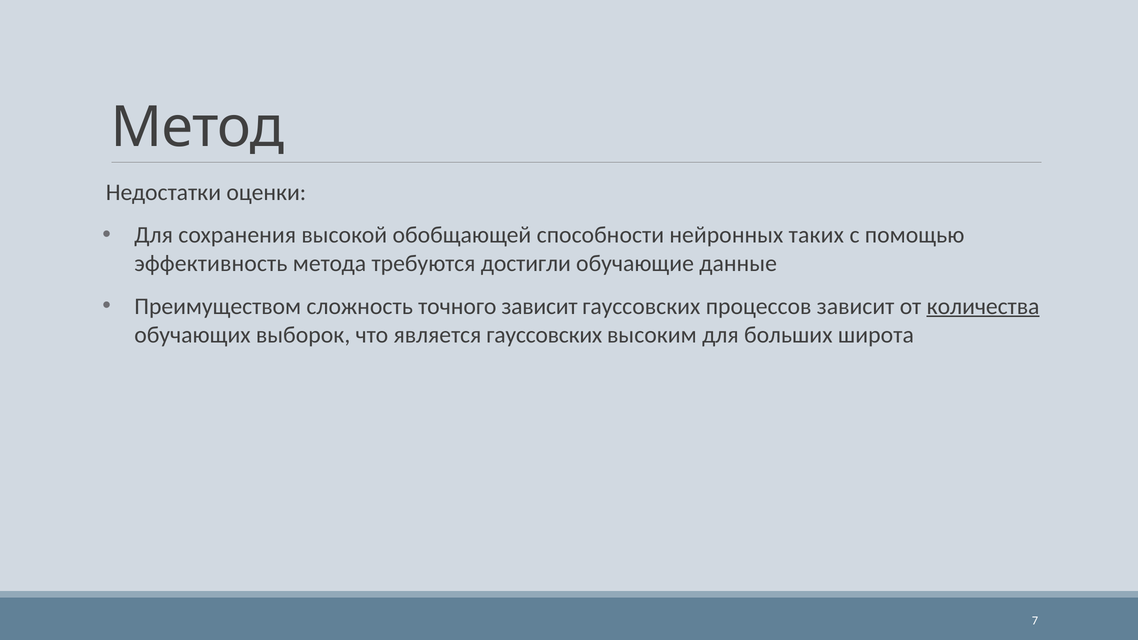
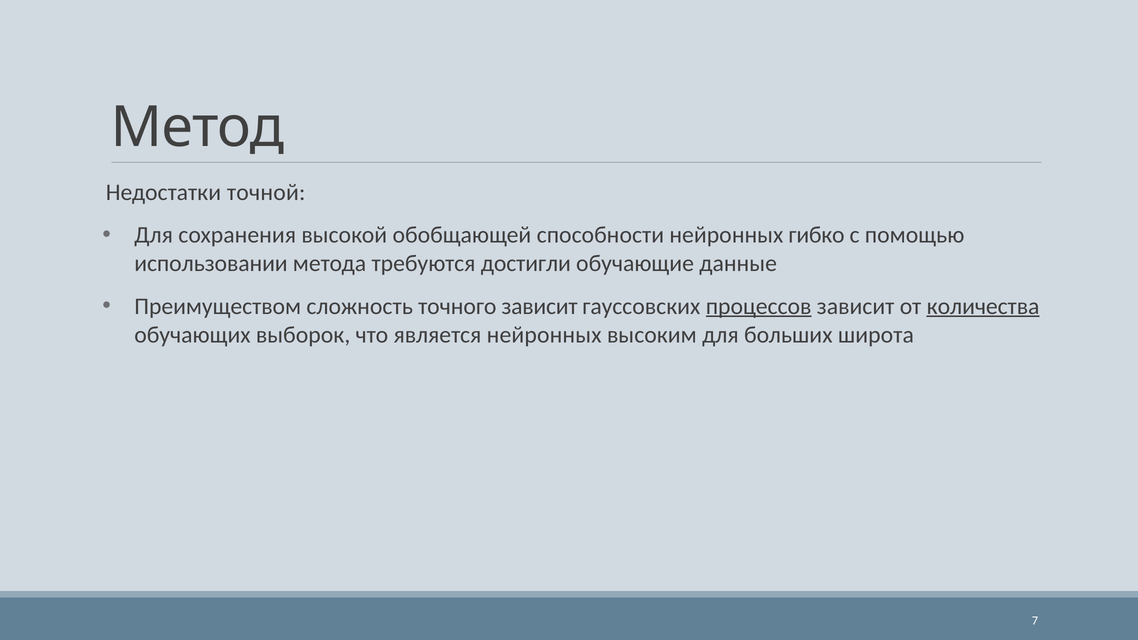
оценки: оценки -> точной (266, 192)
таких: таких -> гибко (817, 235)
эффективность: эффективность -> использовании (211, 264)
процессов underline: none -> present (759, 306)
является гауссовских: гауссовских -> нейронных (544, 335)
